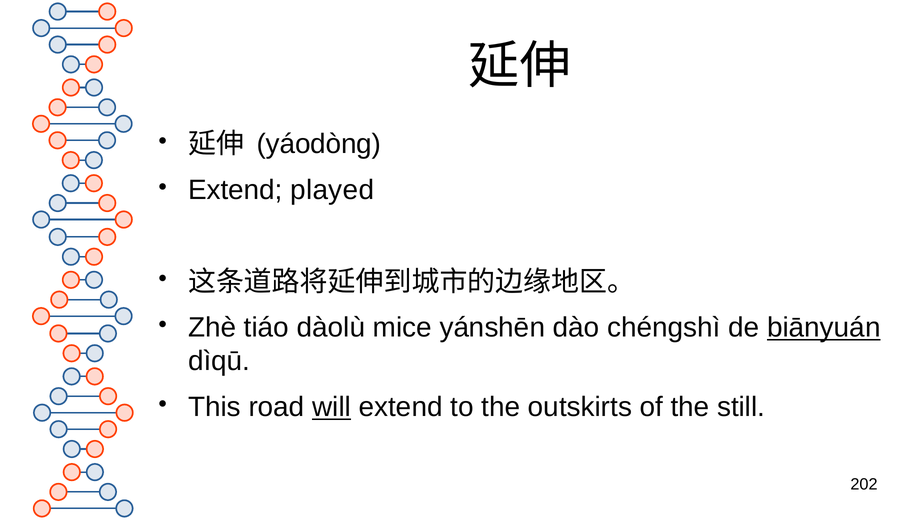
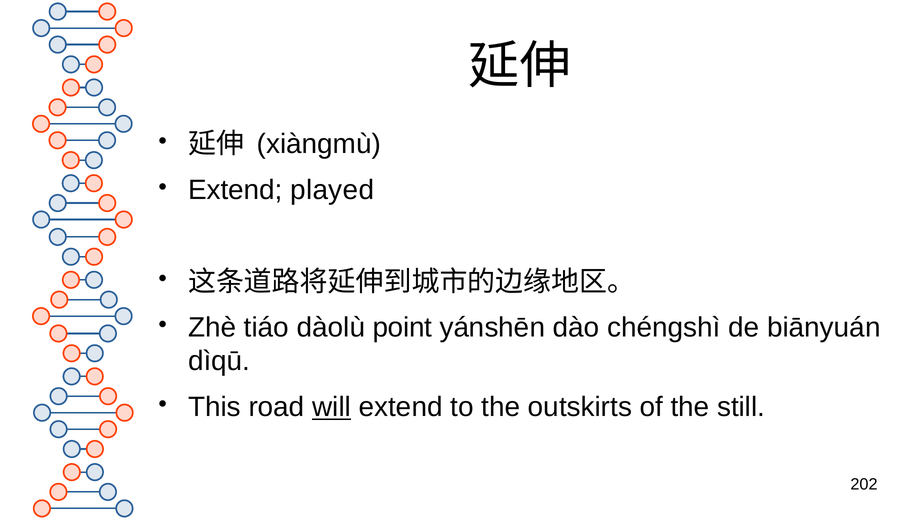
yáodòng: yáodòng -> xiàngmù (319, 144)
mice: mice -> point (402, 328)
biānyuán underline: present -> none (824, 328)
